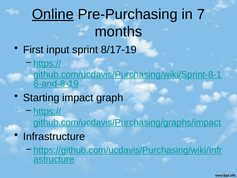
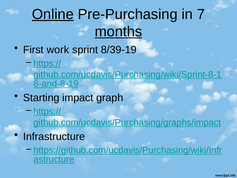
months underline: none -> present (118, 32)
input: input -> work (58, 50)
8/17-19: 8/17-19 -> 8/39-19 (119, 50)
